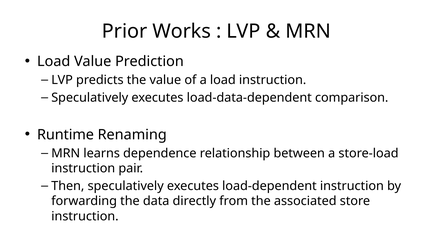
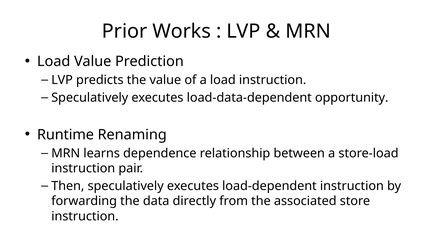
comparison: comparison -> opportunity (352, 98)
